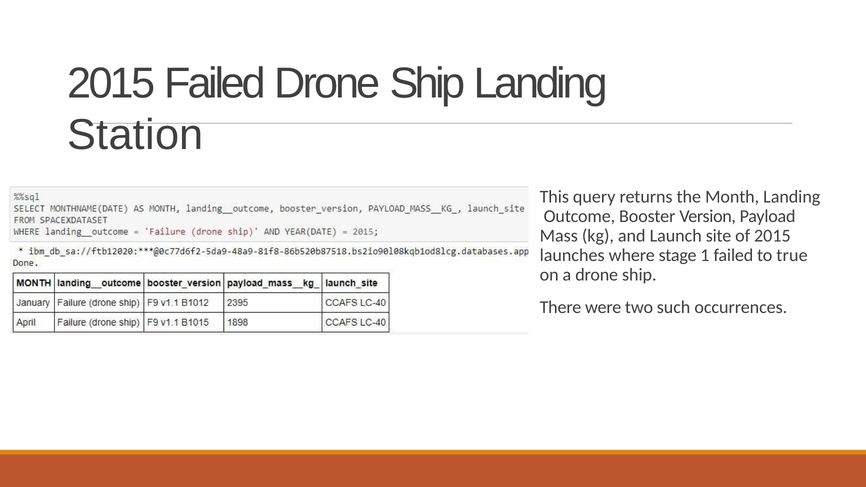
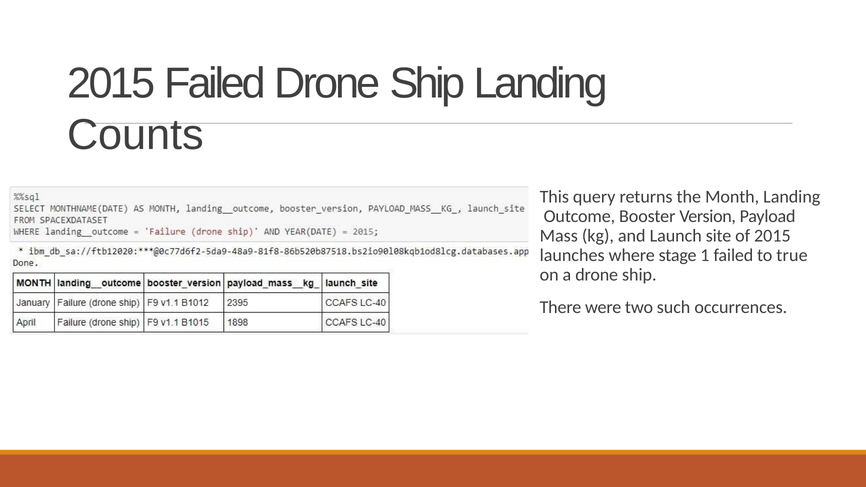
Station: Station -> Counts (136, 135)
